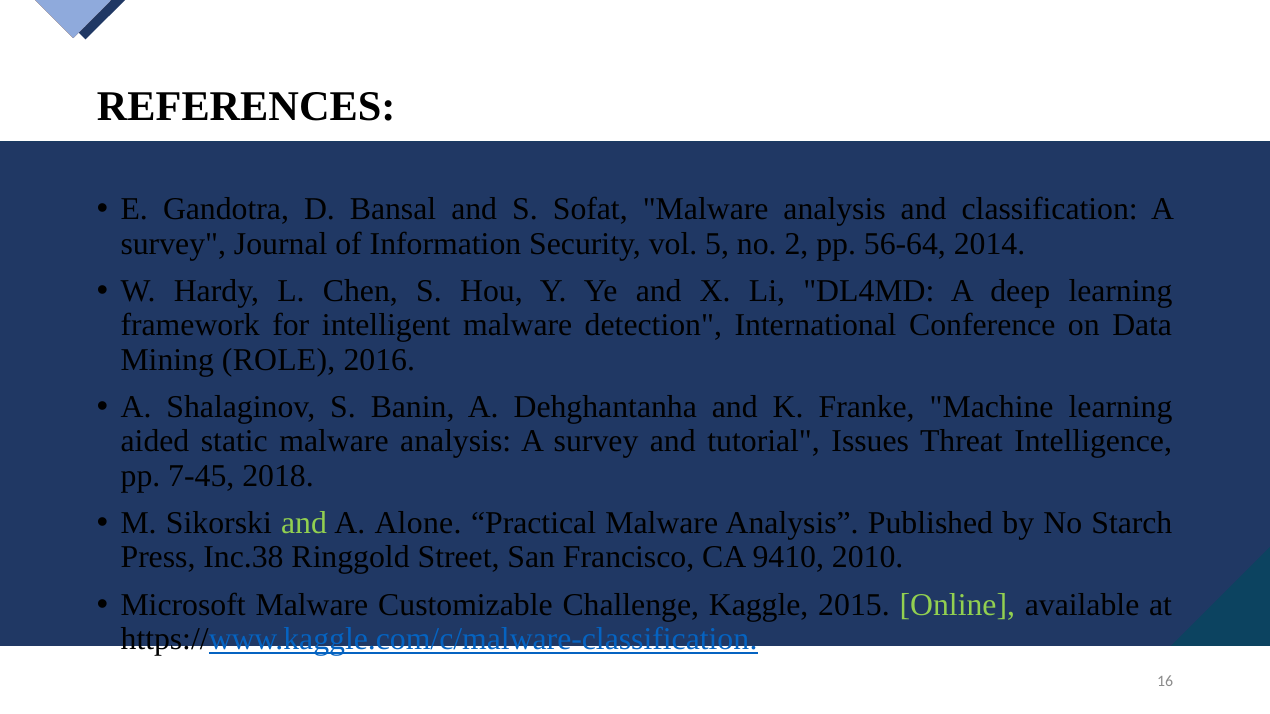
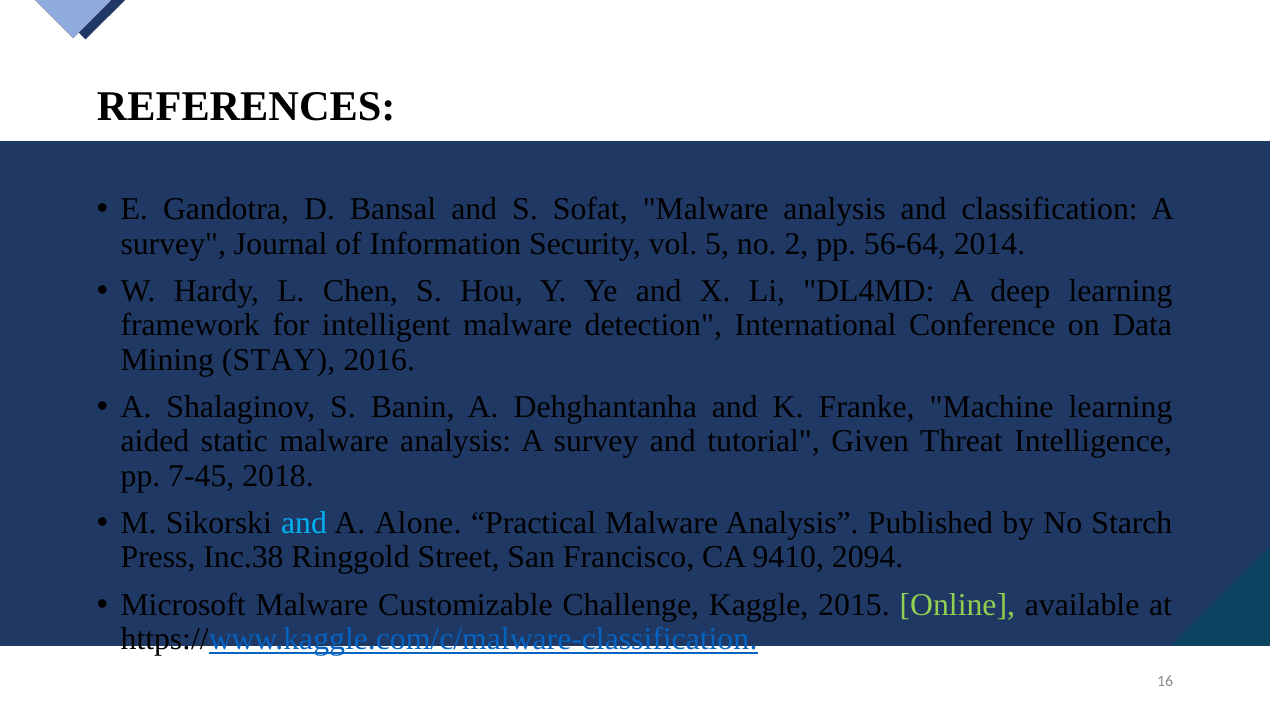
ROLE: ROLE -> STAY (279, 360)
Issues: Issues -> Given (870, 442)
and colour: light green -> light blue (304, 524)
2010: 2010 -> 2094 (868, 558)
